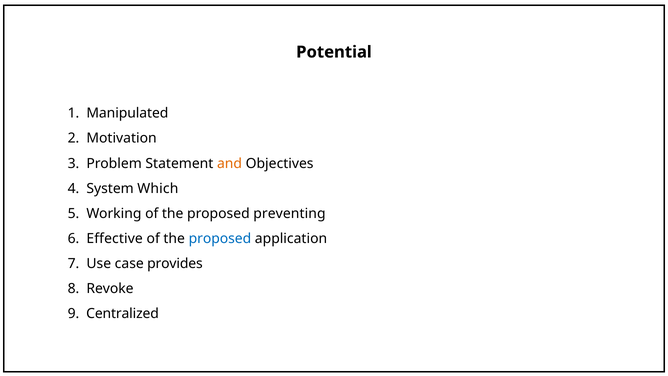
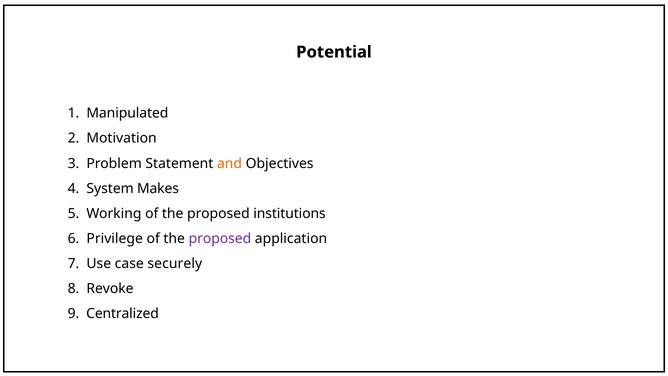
Which: Which -> Makes (158, 188)
preventing: preventing -> institutions (290, 213)
Effective: Effective -> Privilege (115, 238)
proposed colour: blue -> purple (220, 238)
provides: provides -> securely (175, 263)
